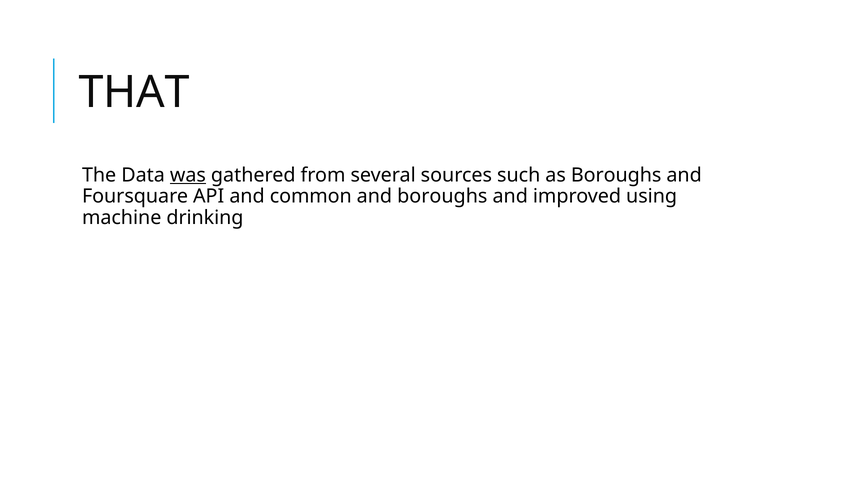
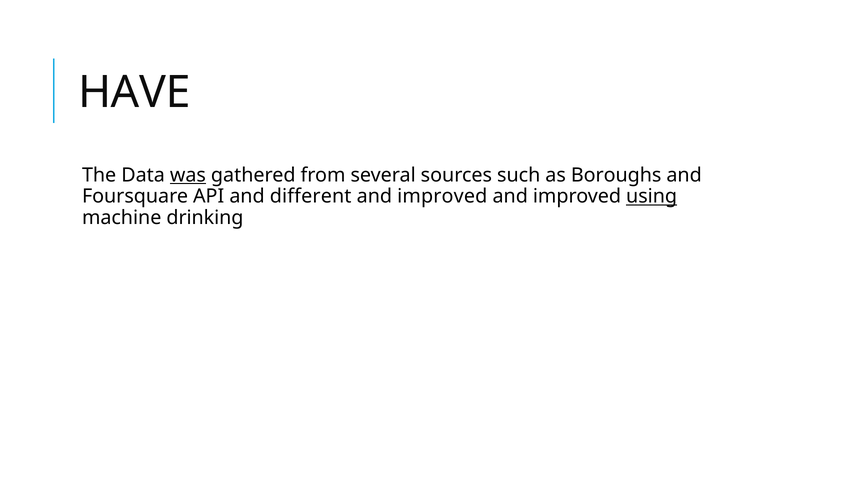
THAT: THAT -> HAVE (134, 92)
common: common -> different (311, 196)
boroughs: boroughs -> improved (442, 196)
using underline: none -> present (652, 196)
